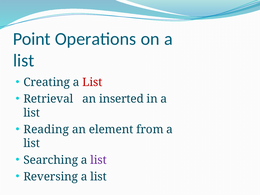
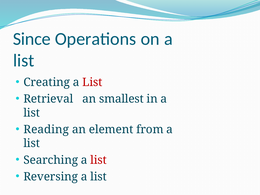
Point: Point -> Since (32, 39)
inserted: inserted -> smallest (121, 99)
list colour: purple -> red (99, 160)
